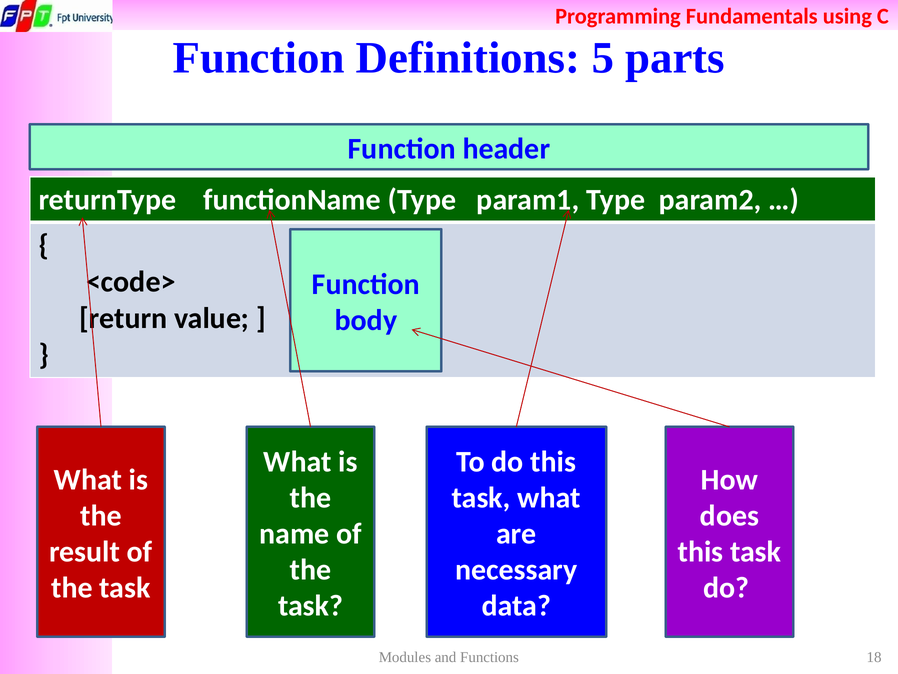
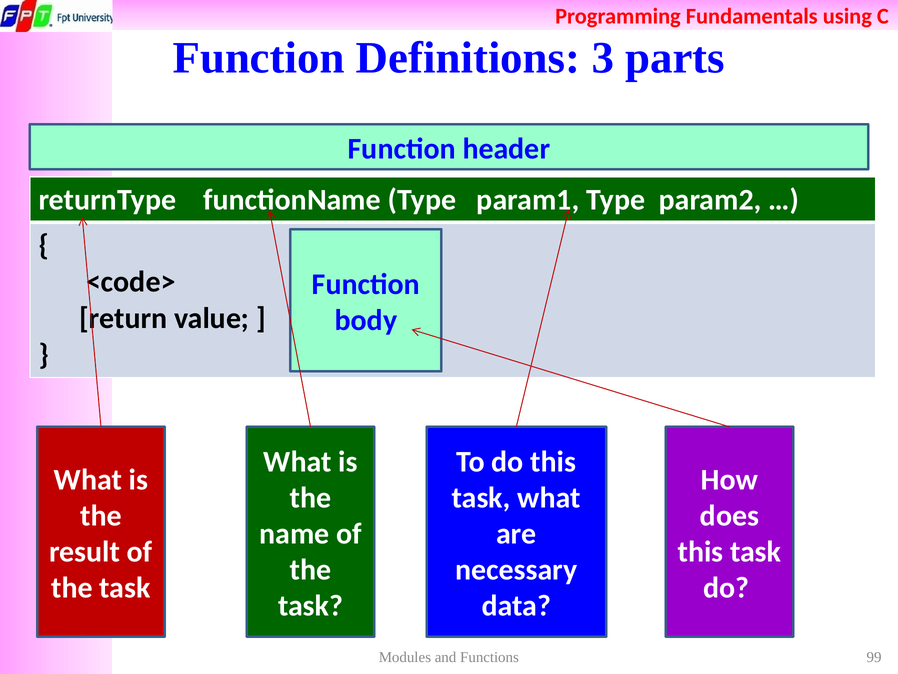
5: 5 -> 3 (603, 58)
18: 18 -> 99 (874, 657)
